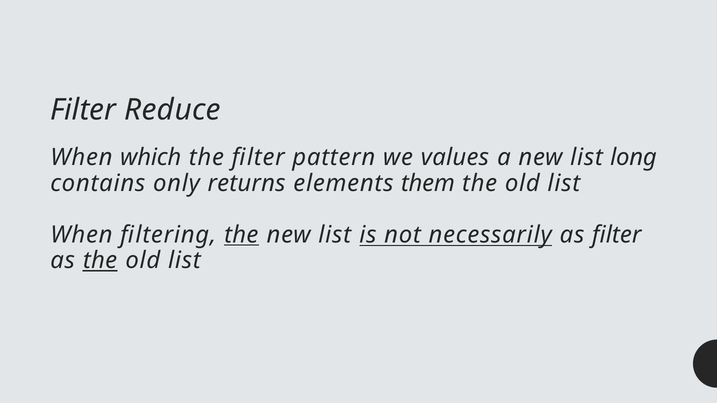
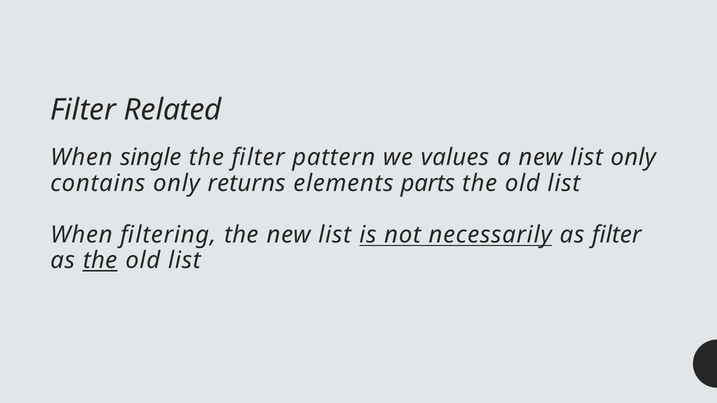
Reduce: Reduce -> Related (173, 110)
which: which -> single (151, 157)
list long: long -> only (633, 157)
them: them -> parts (428, 183)
the underline: present -> none (241, 235)
